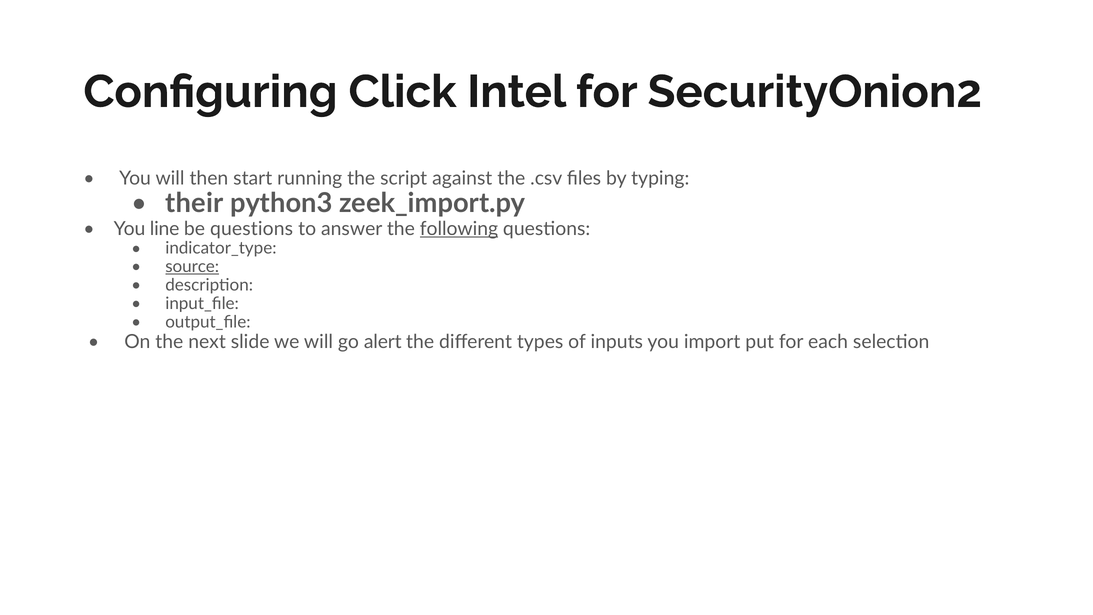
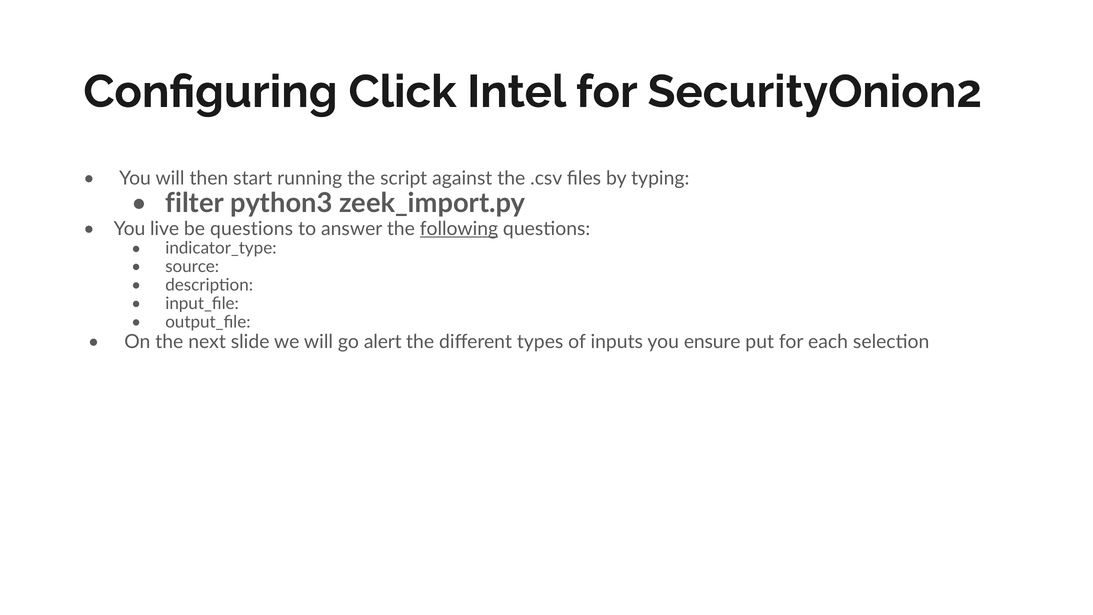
their: their -> filter (195, 203)
line: line -> live (165, 229)
source underline: present -> none (192, 267)
import: import -> ensure (712, 342)
